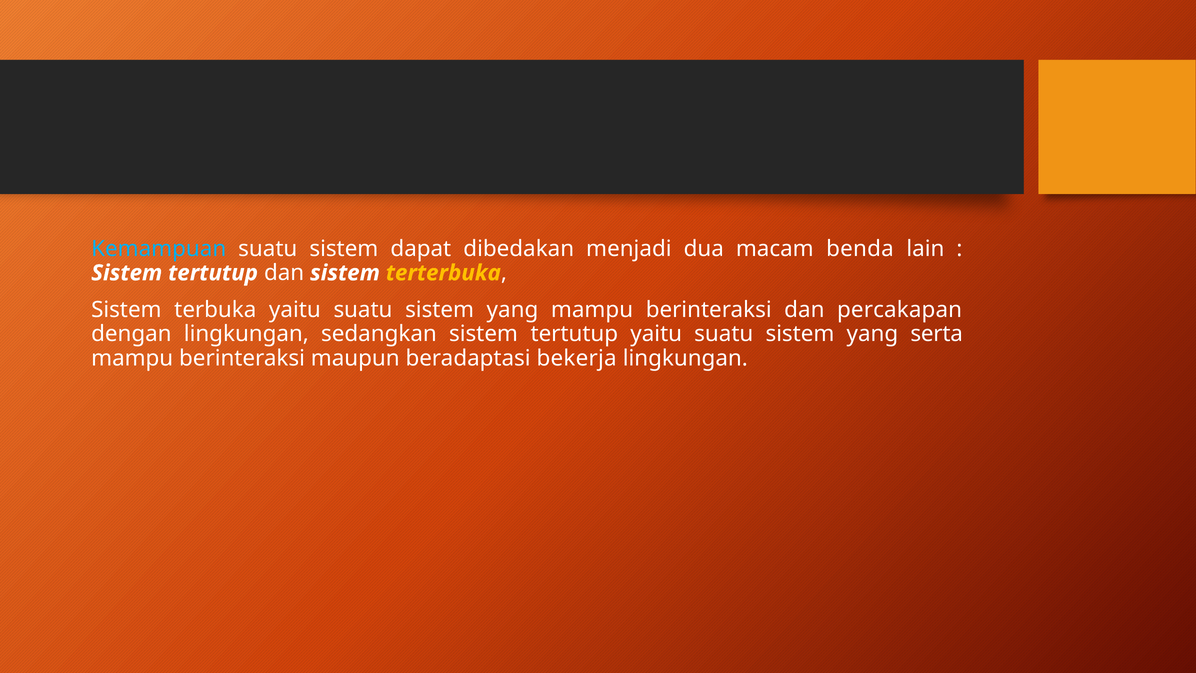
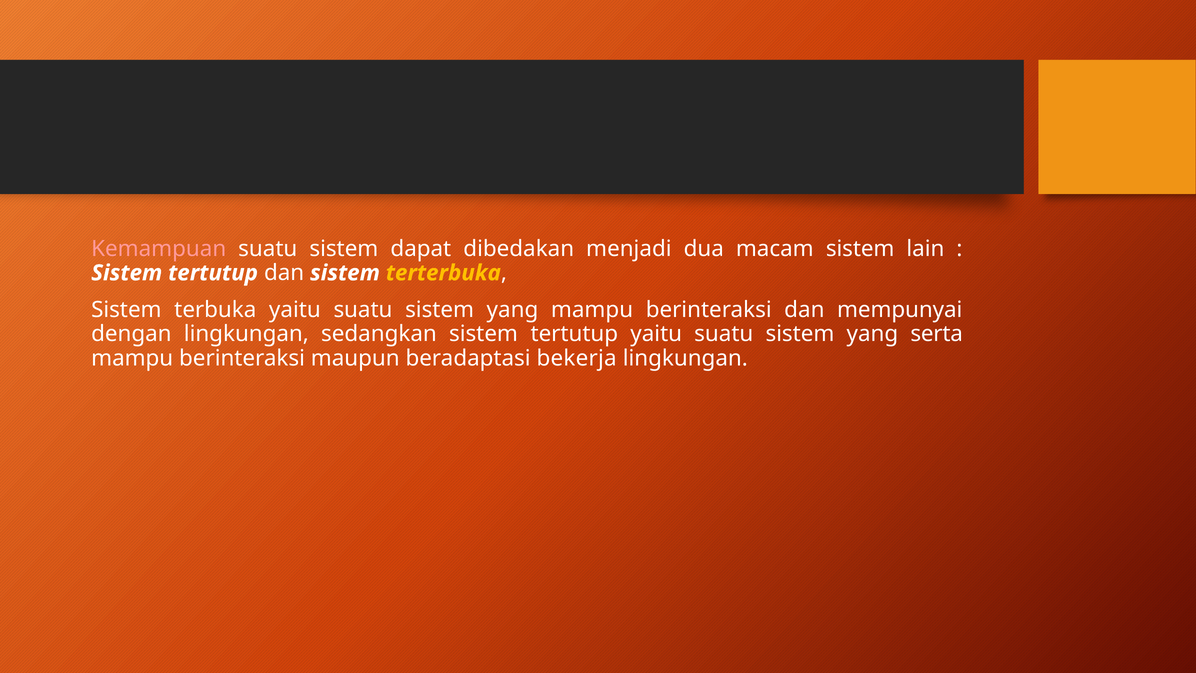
Kemampuan colour: light blue -> pink (159, 249)
macam benda: benda -> sistem (860, 249)
percakapan: percakapan -> mempunyai (900, 310)
